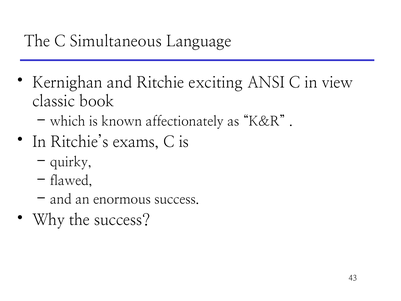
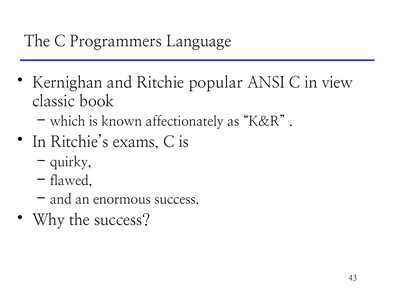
Simultaneous: Simultaneous -> Programmers (116, 41)
exciting: exciting -> popular (216, 83)
